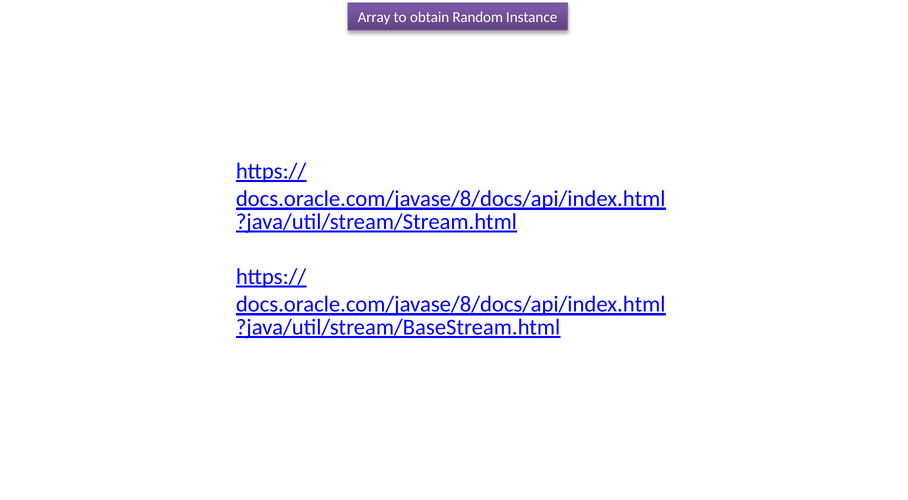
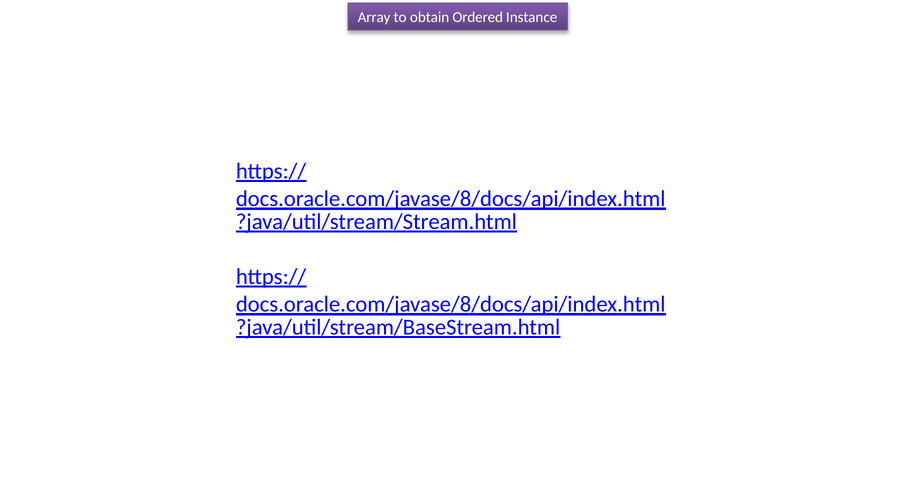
Random: Random -> Ordered (478, 17)
